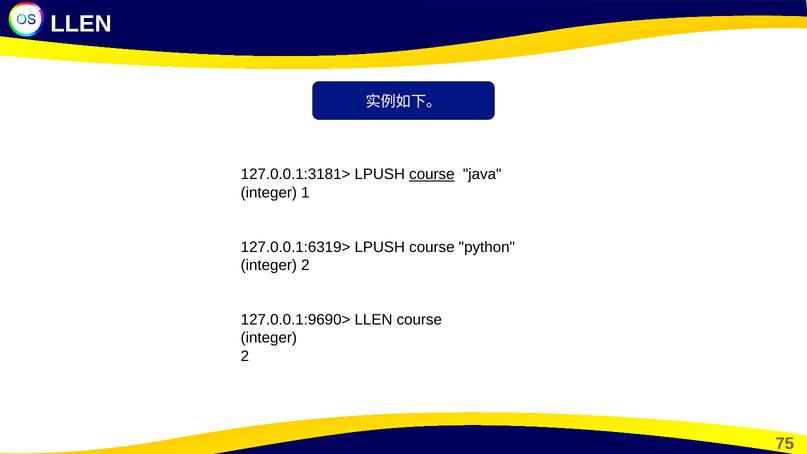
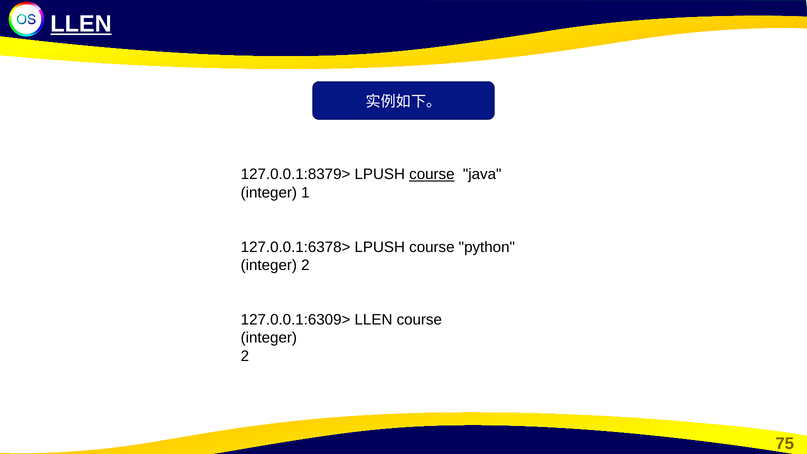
LLEN underline: none -> present (81, 24)
127.0.0.1:3181>: 127.0.0.1:3181> -> 127.0.0.1:8379> (296, 174)
127.0.0.1:6319>: 127.0.0.1:6319> -> 127.0.0.1:6378> (296, 247)
127.0.0.1:9690>: 127.0.0.1:9690> -> 127.0.0.1:6309> (296, 320)
